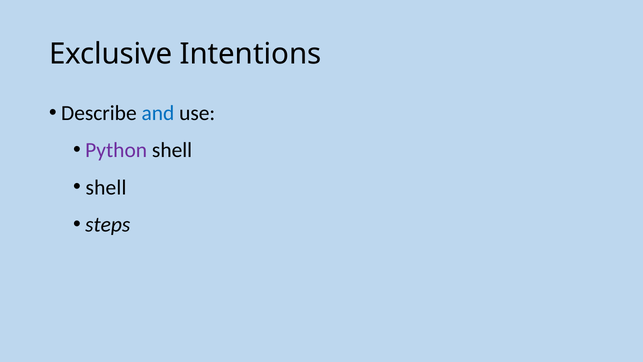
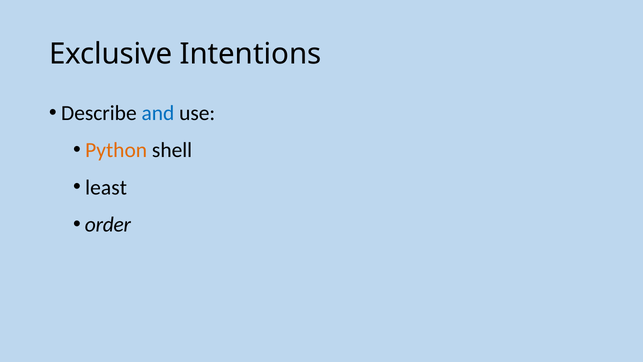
Python colour: purple -> orange (116, 150)
shell: shell -> least (106, 187)
steps: steps -> order (108, 224)
